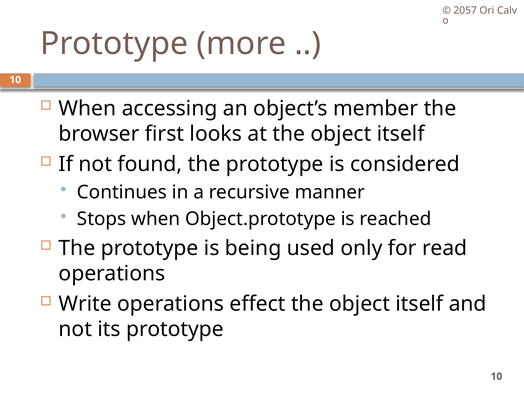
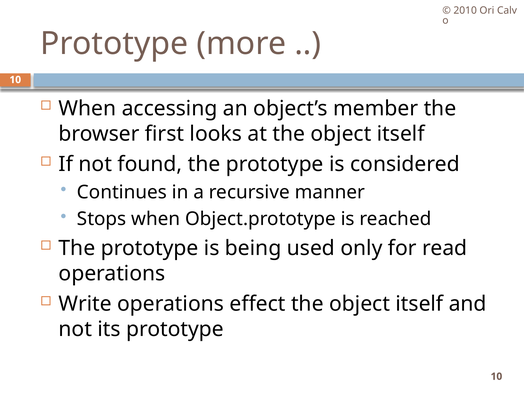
2057: 2057 -> 2010 (465, 10)
